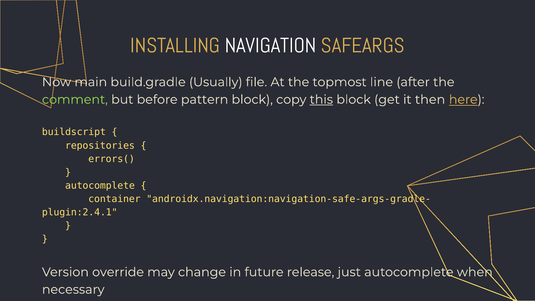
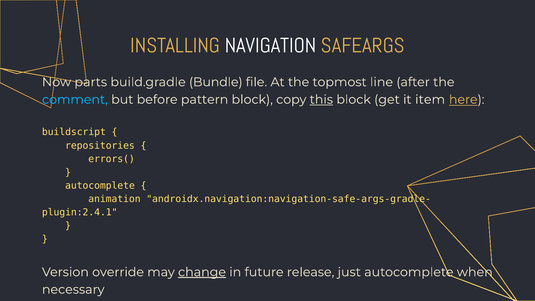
main: main -> parts (91, 82)
Usually: Usually -> Bundle (216, 82)
comment colour: light green -> light blue (75, 100)
then: then -> item (430, 100)
container: container -> animation (114, 199)
change underline: none -> present (202, 272)
